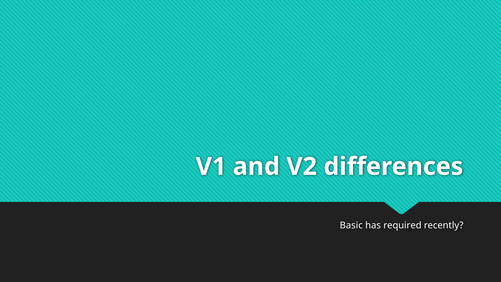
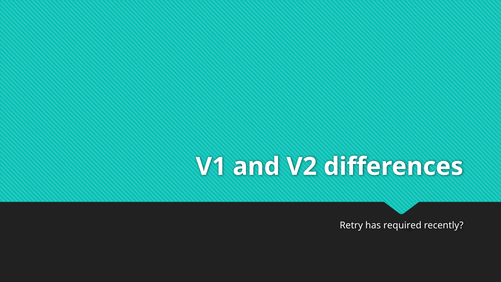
Basic: Basic -> Retry (351, 225)
